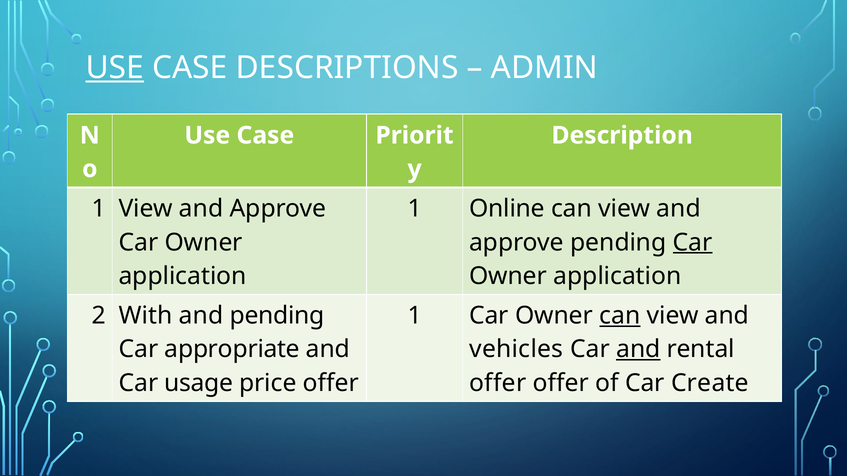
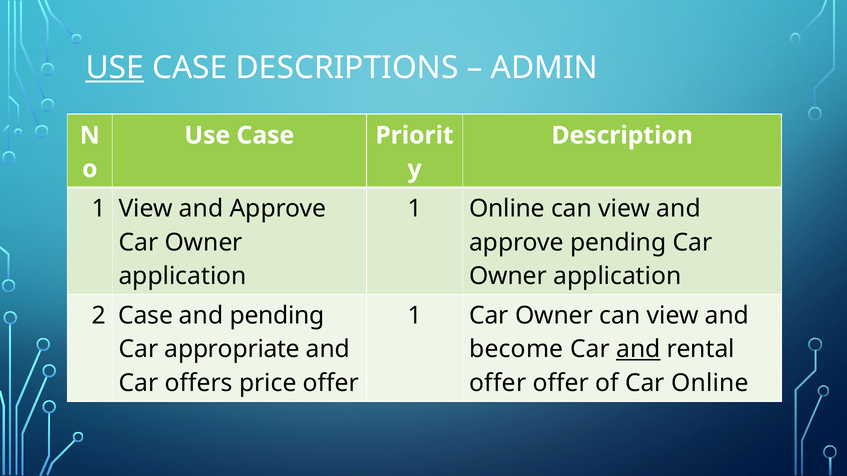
Car underline: present -> none (693, 243)
2 With: With -> Case (146, 316)
can underline: present -> none (620, 316)
vehicles: vehicles -> become (516, 350)
usage: usage -> offers (199, 383)
Car Create: Create -> Online (710, 383)
